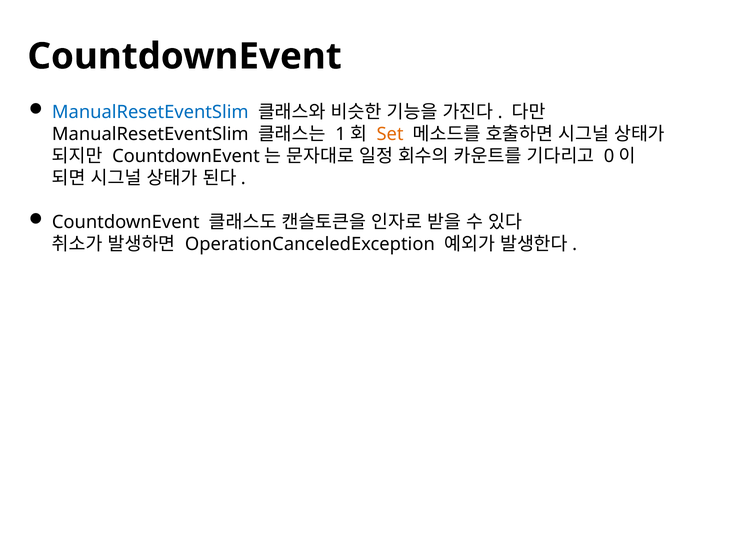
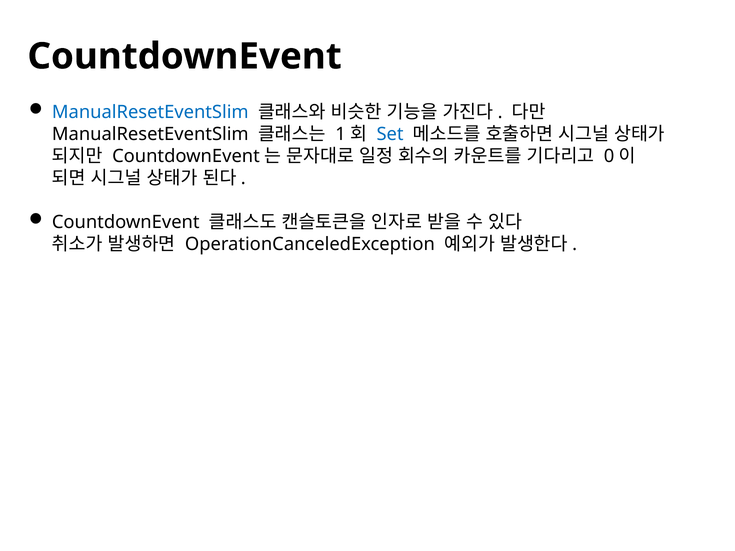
Set colour: orange -> blue (390, 134)
